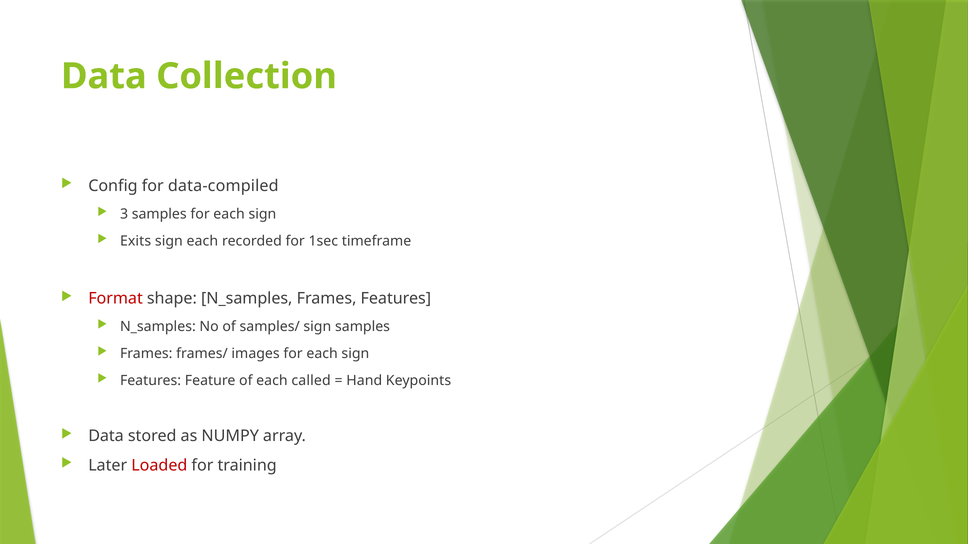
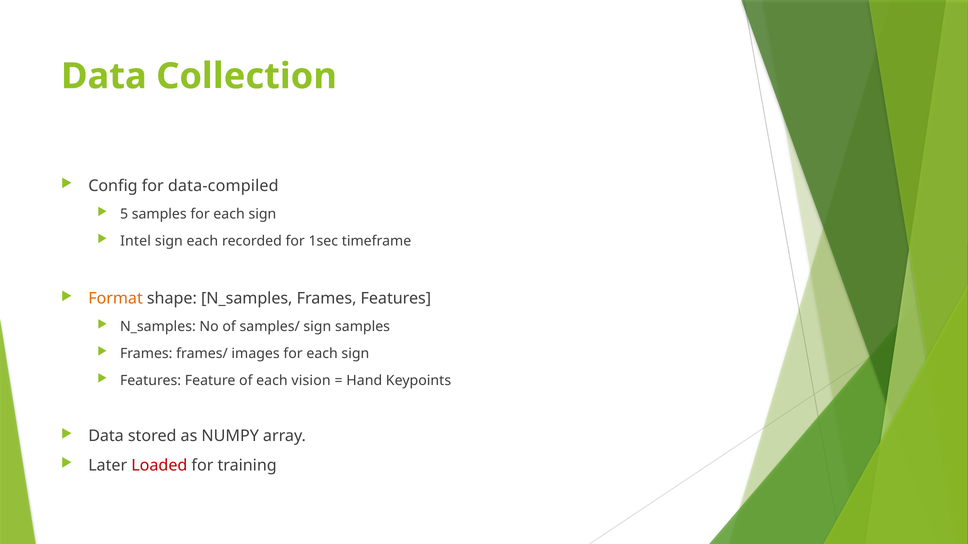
3: 3 -> 5 (124, 214)
Exits: Exits -> Intel (136, 241)
Format colour: red -> orange (116, 299)
called: called -> vision (311, 381)
